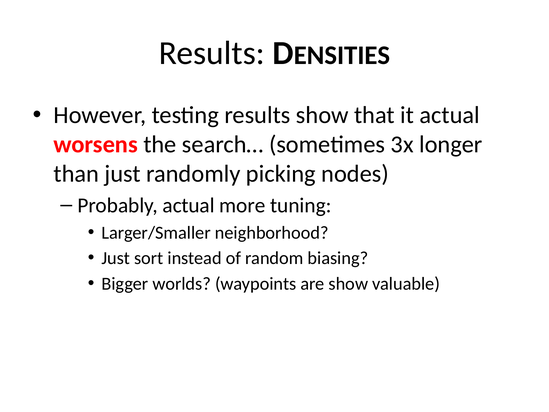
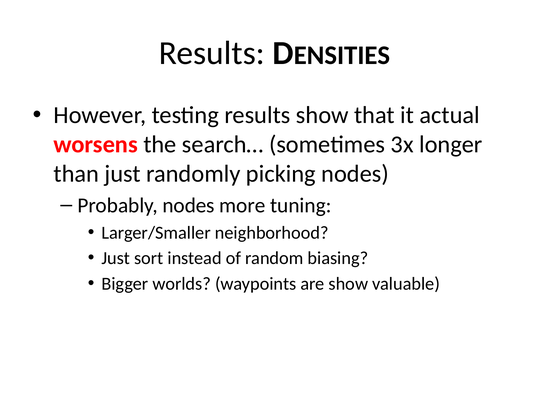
Probably actual: actual -> nodes (189, 205)
